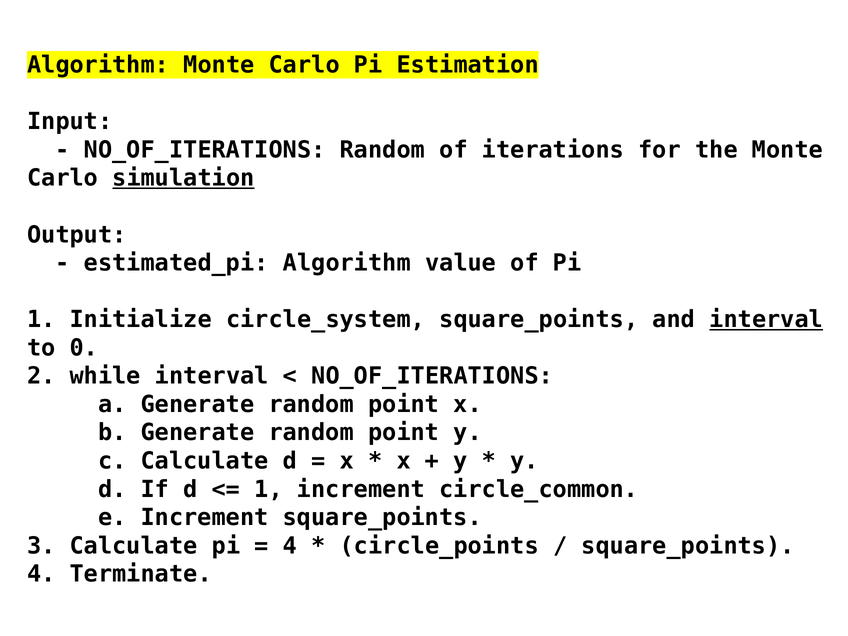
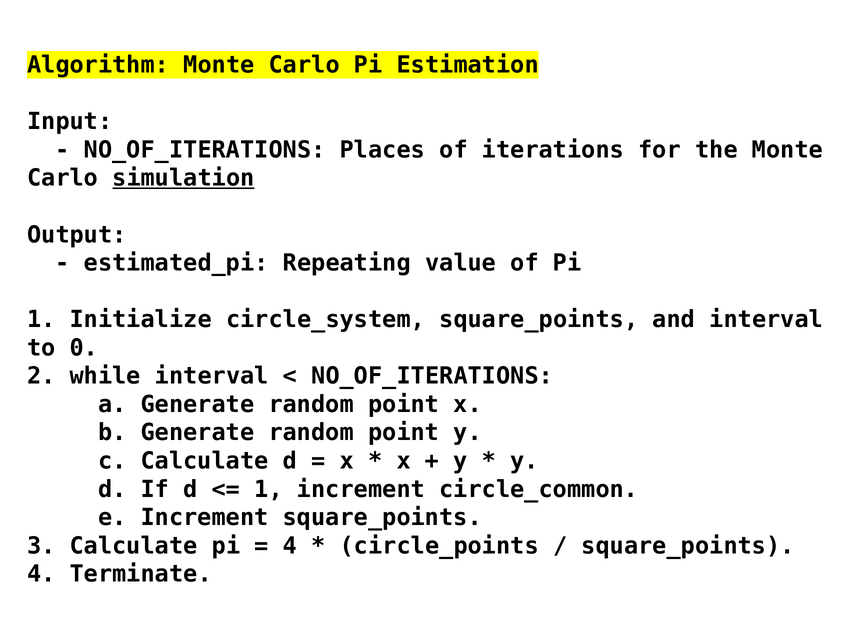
NO_OF_ITERATIONS Random: Random -> Places (382, 150)
estimated_pi Algorithm: Algorithm -> Repeating (347, 263)
interval underline: present -> none (766, 320)
